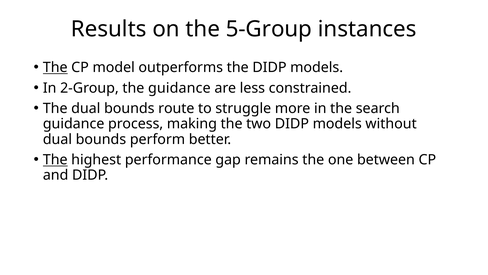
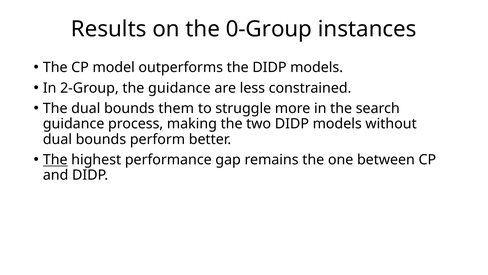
5-Group: 5-Group -> 0-Group (269, 29)
The underline: present -> none (55, 67)
route: route -> them (176, 108)
